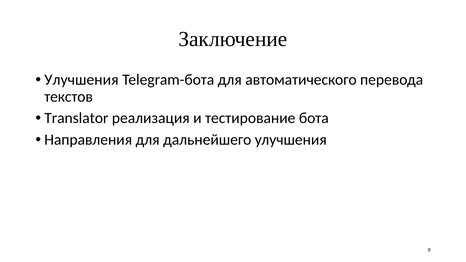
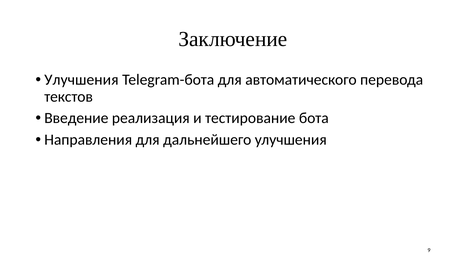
Translator: Translator -> Введение (76, 118)
